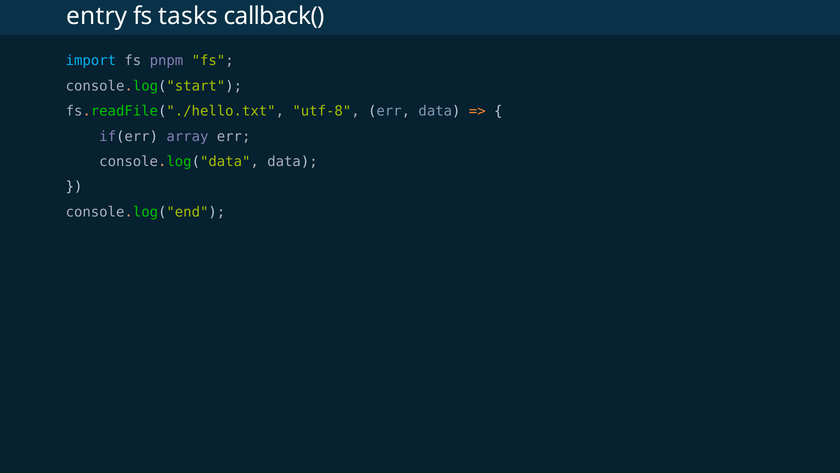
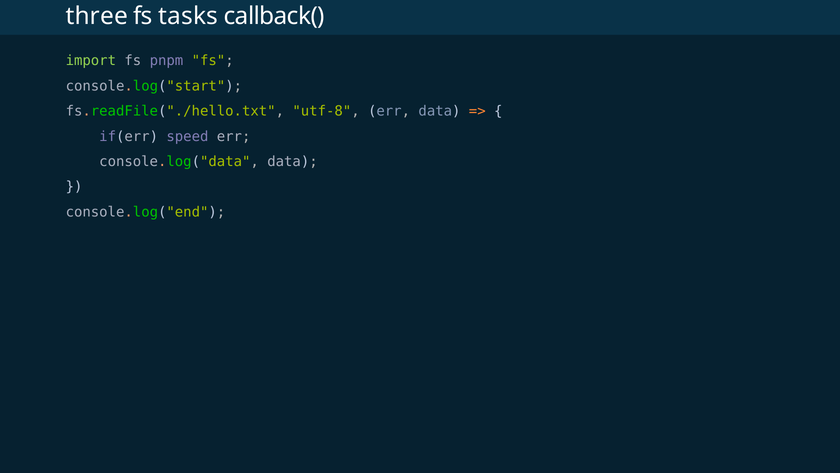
entry: entry -> three (97, 16)
import colour: light blue -> light green (91, 61)
array: array -> speed (187, 136)
